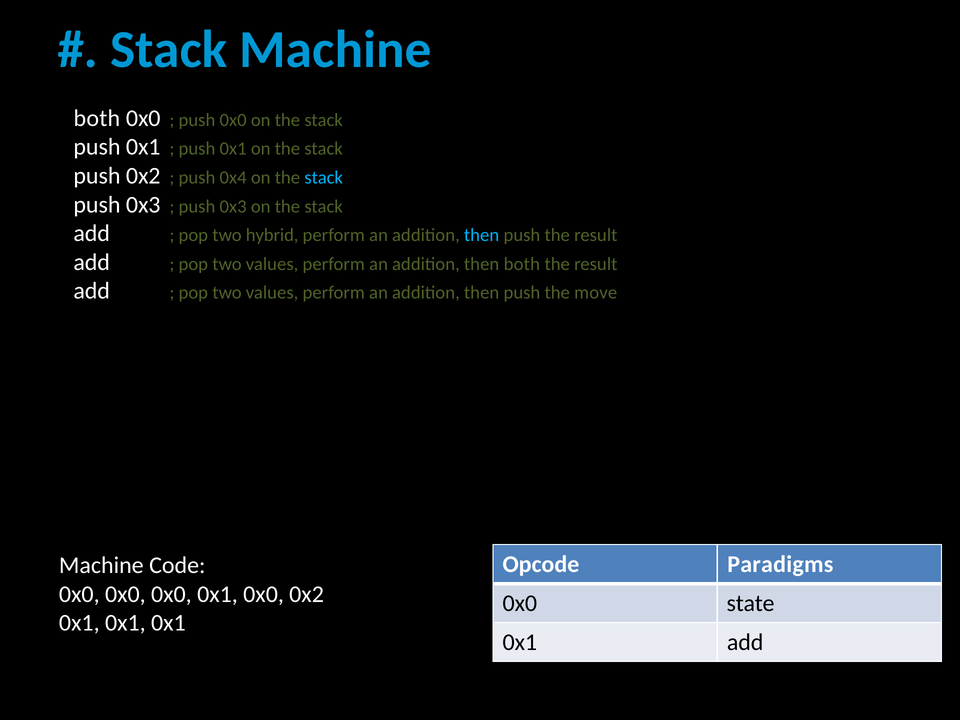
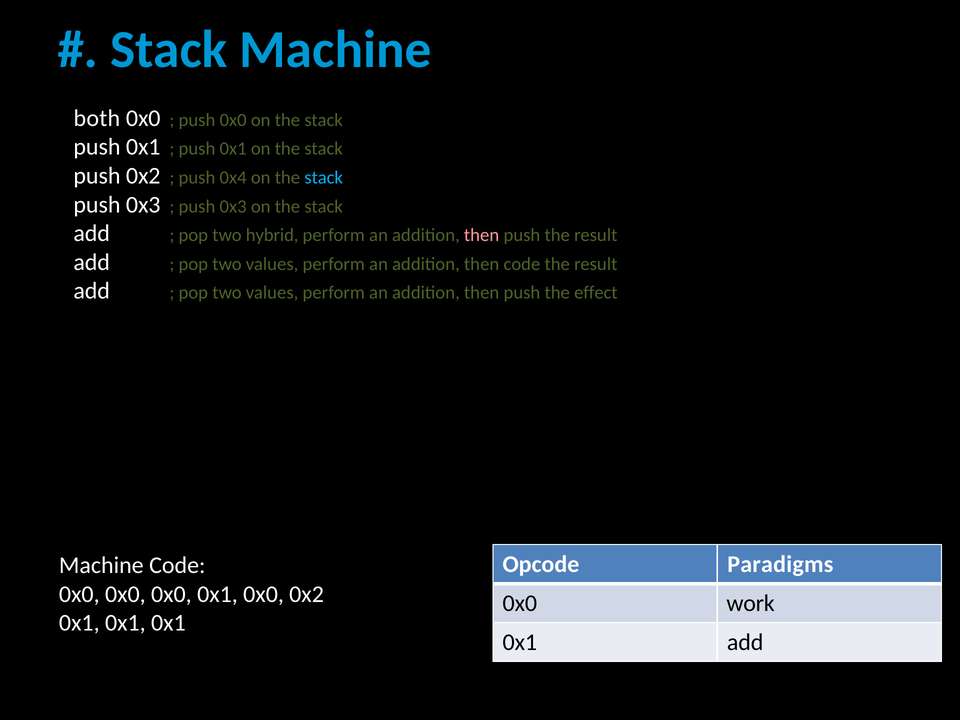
then colour: light blue -> pink (482, 235)
then both: both -> code (522, 264)
move: move -> effect (596, 293)
state: state -> work (751, 603)
